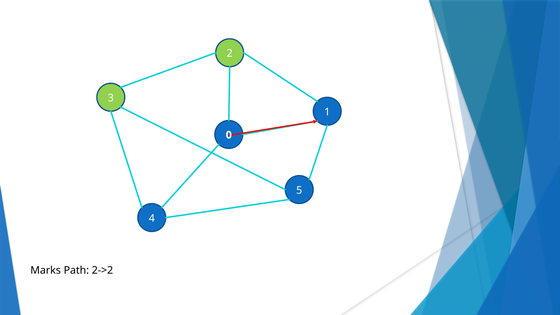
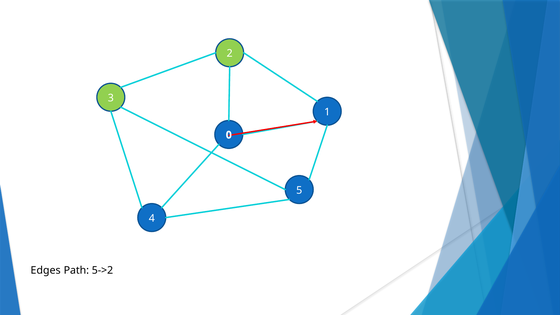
Marks: Marks -> Edges (46, 270)
2->2: 2->2 -> 5->2 (102, 270)
